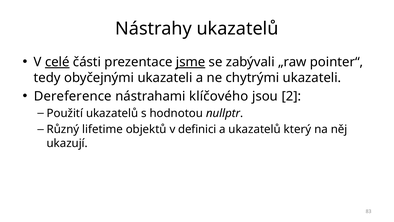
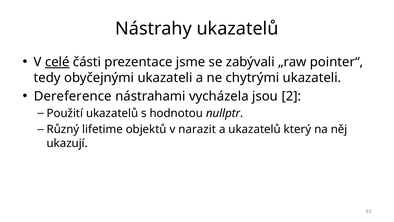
jsme underline: present -> none (191, 62)
klíčového: klíčového -> vycházela (219, 96)
definici: definici -> narazit (197, 129)
